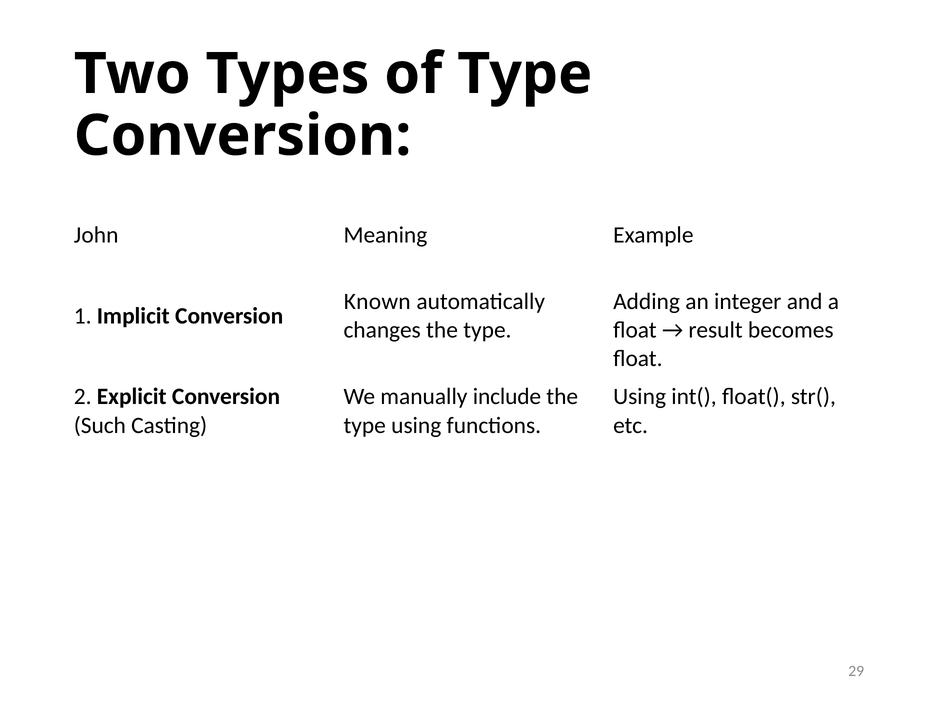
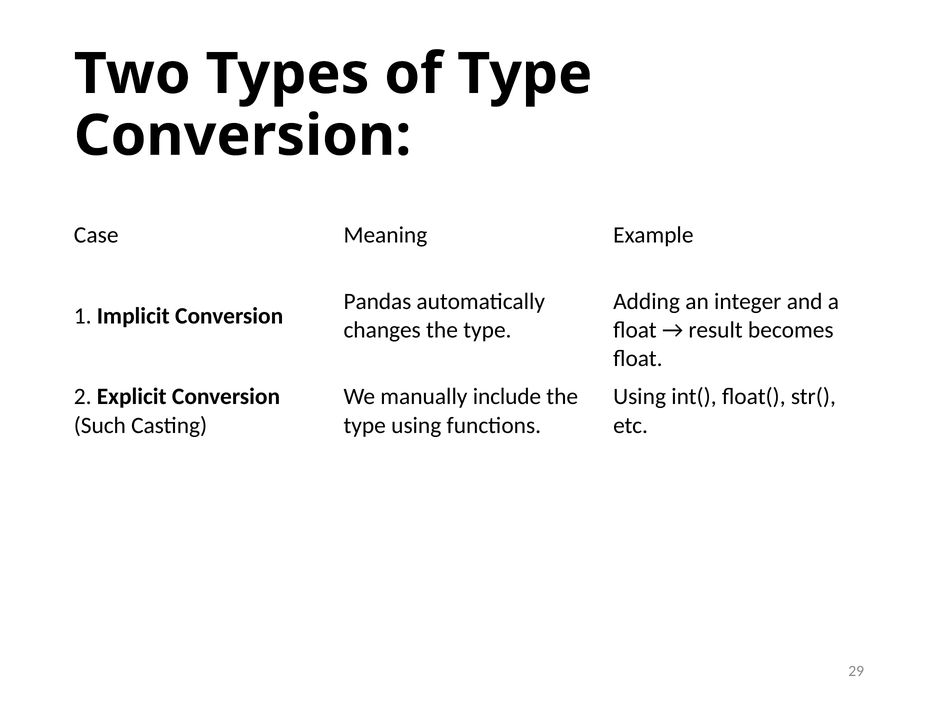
John: John -> Case (96, 235)
Known: Known -> Pandas (377, 302)
